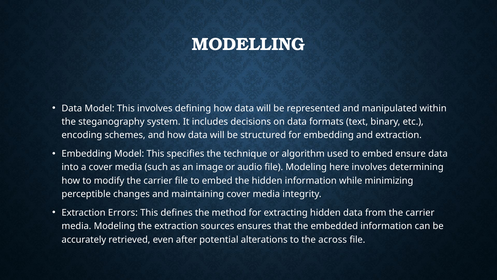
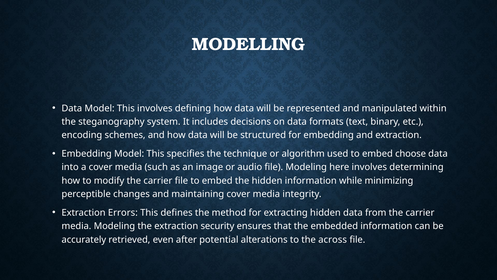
ensure: ensure -> choose (411, 154)
sources: sources -> security (217, 226)
